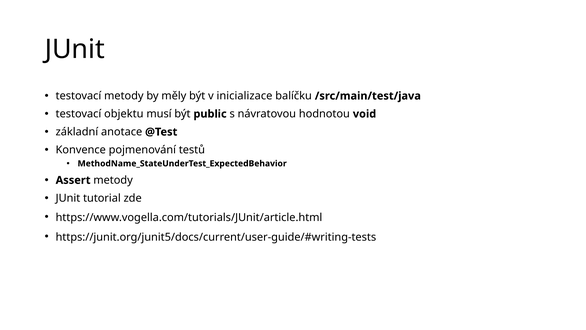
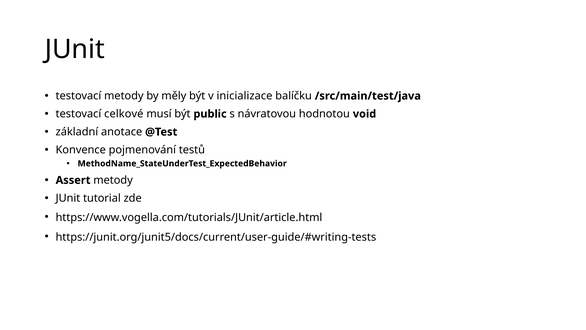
objektu: objektu -> celkové (124, 114)
